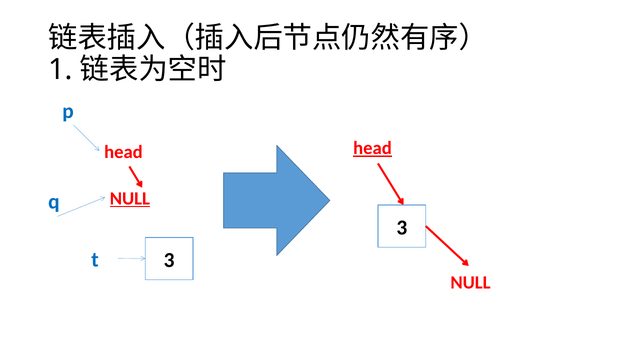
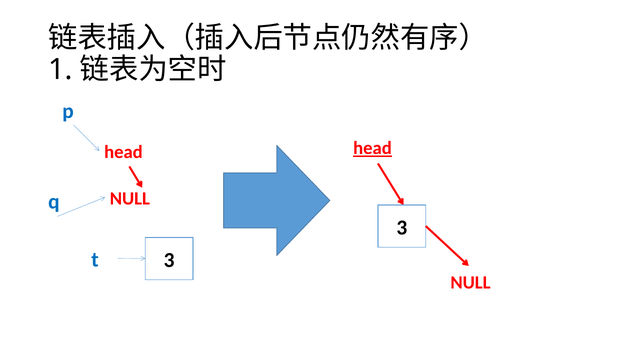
NULL underline: present -> none (130, 198)
